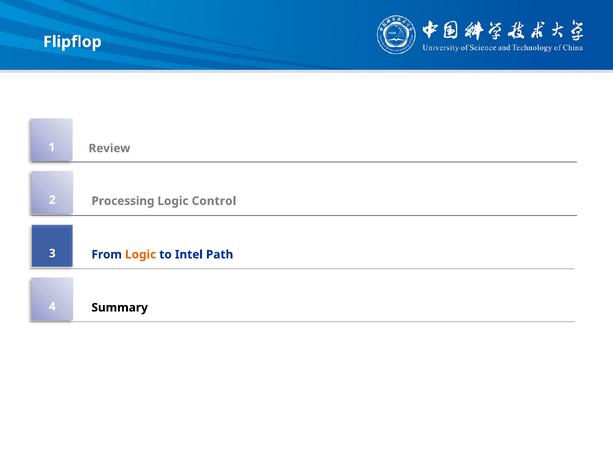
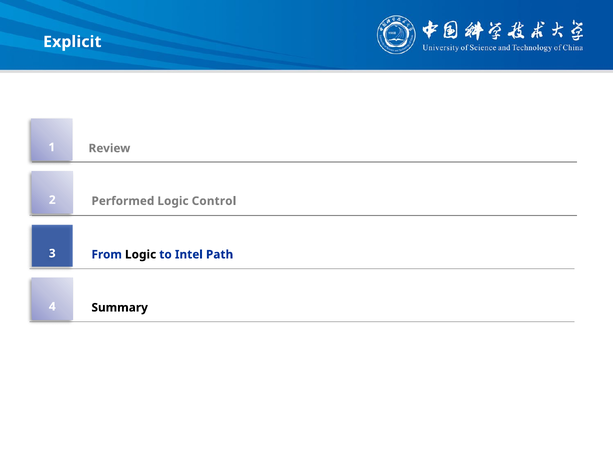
Flipflop: Flipflop -> Explicit (72, 42)
Processing: Processing -> Performed (123, 201)
Logic colour: orange -> black (141, 254)
